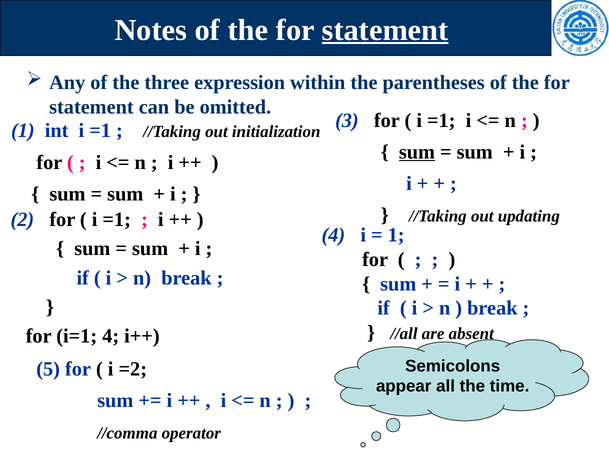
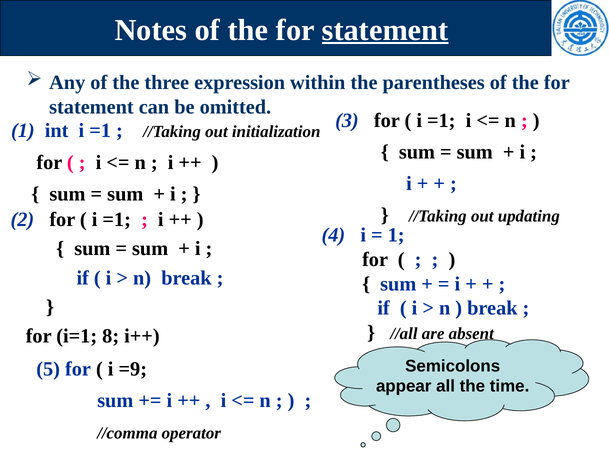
sum underline: present -> none (417, 152)
i=1 4: 4 -> 8 (111, 337)
=2: =2 -> =9 (133, 370)
